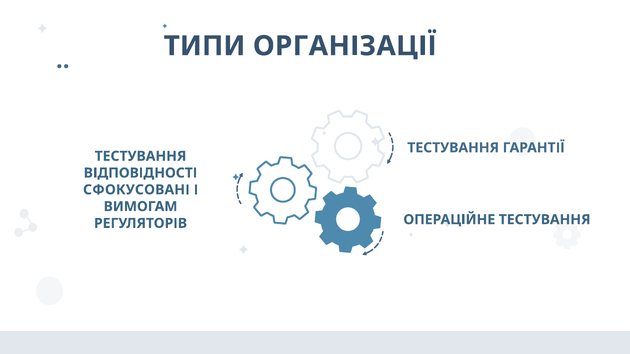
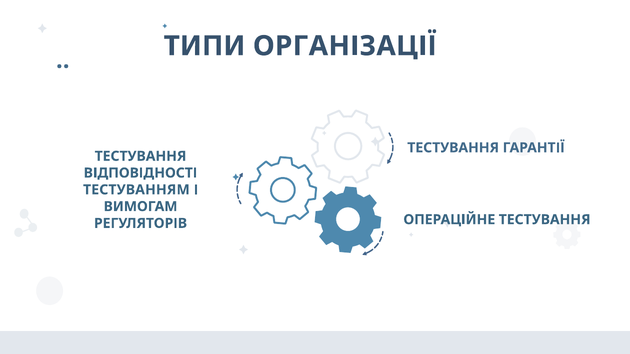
СФОКУСОВАНІ: СФОКУСОВАНІ -> ТЕСТУВАННЯМ (136, 190)
